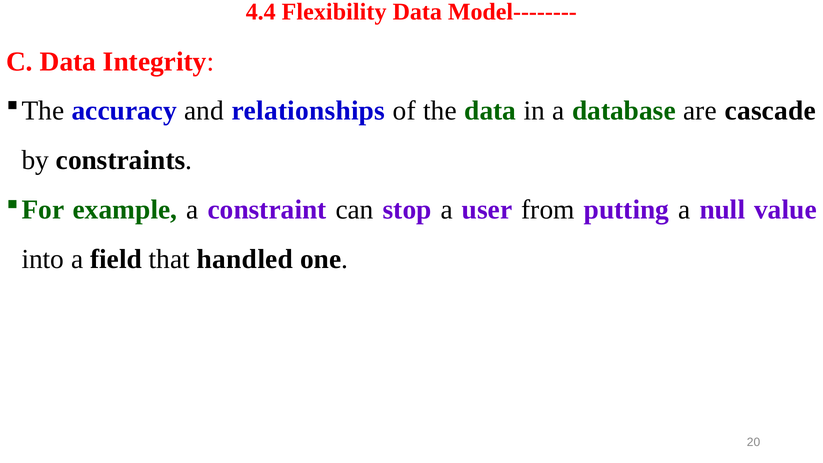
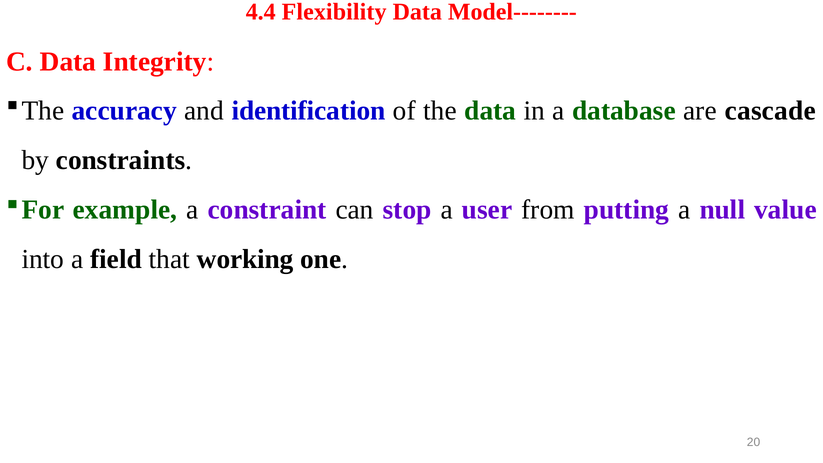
relationships: relationships -> identification (309, 111)
handled: handled -> working (245, 259)
